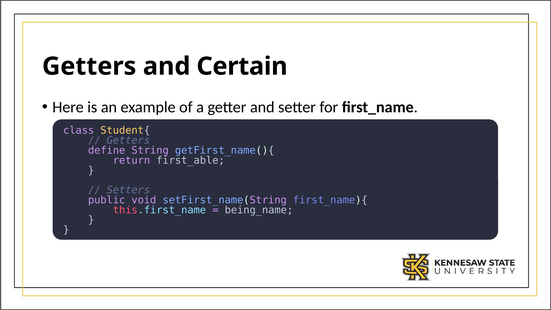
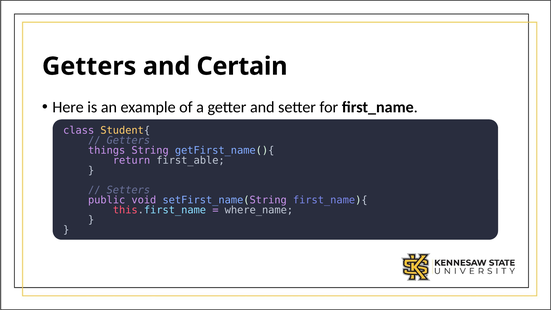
define: define -> things (107, 150)
being_name: being_name -> where_name (259, 210)
